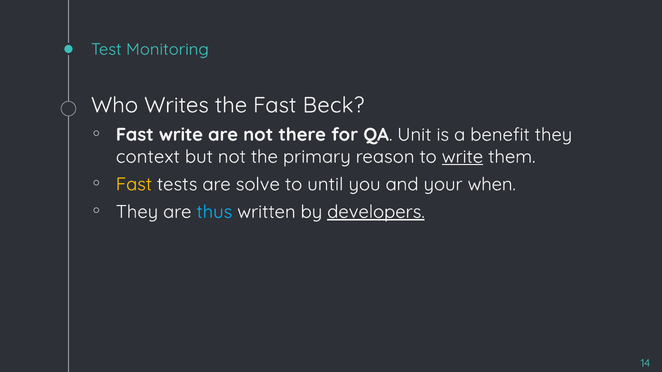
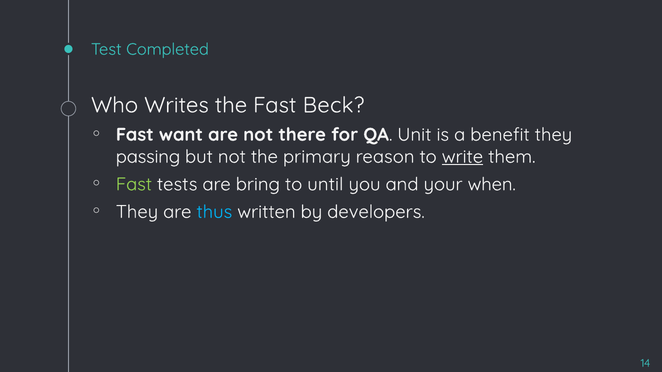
Monitoring: Monitoring -> Completed (168, 49)
Fast write: write -> want (181, 135)
context: context -> passing (148, 157)
Fast colour: yellow -> light green (134, 184)
solve: solve -> bring (258, 184)
developers underline: present -> none (376, 212)
